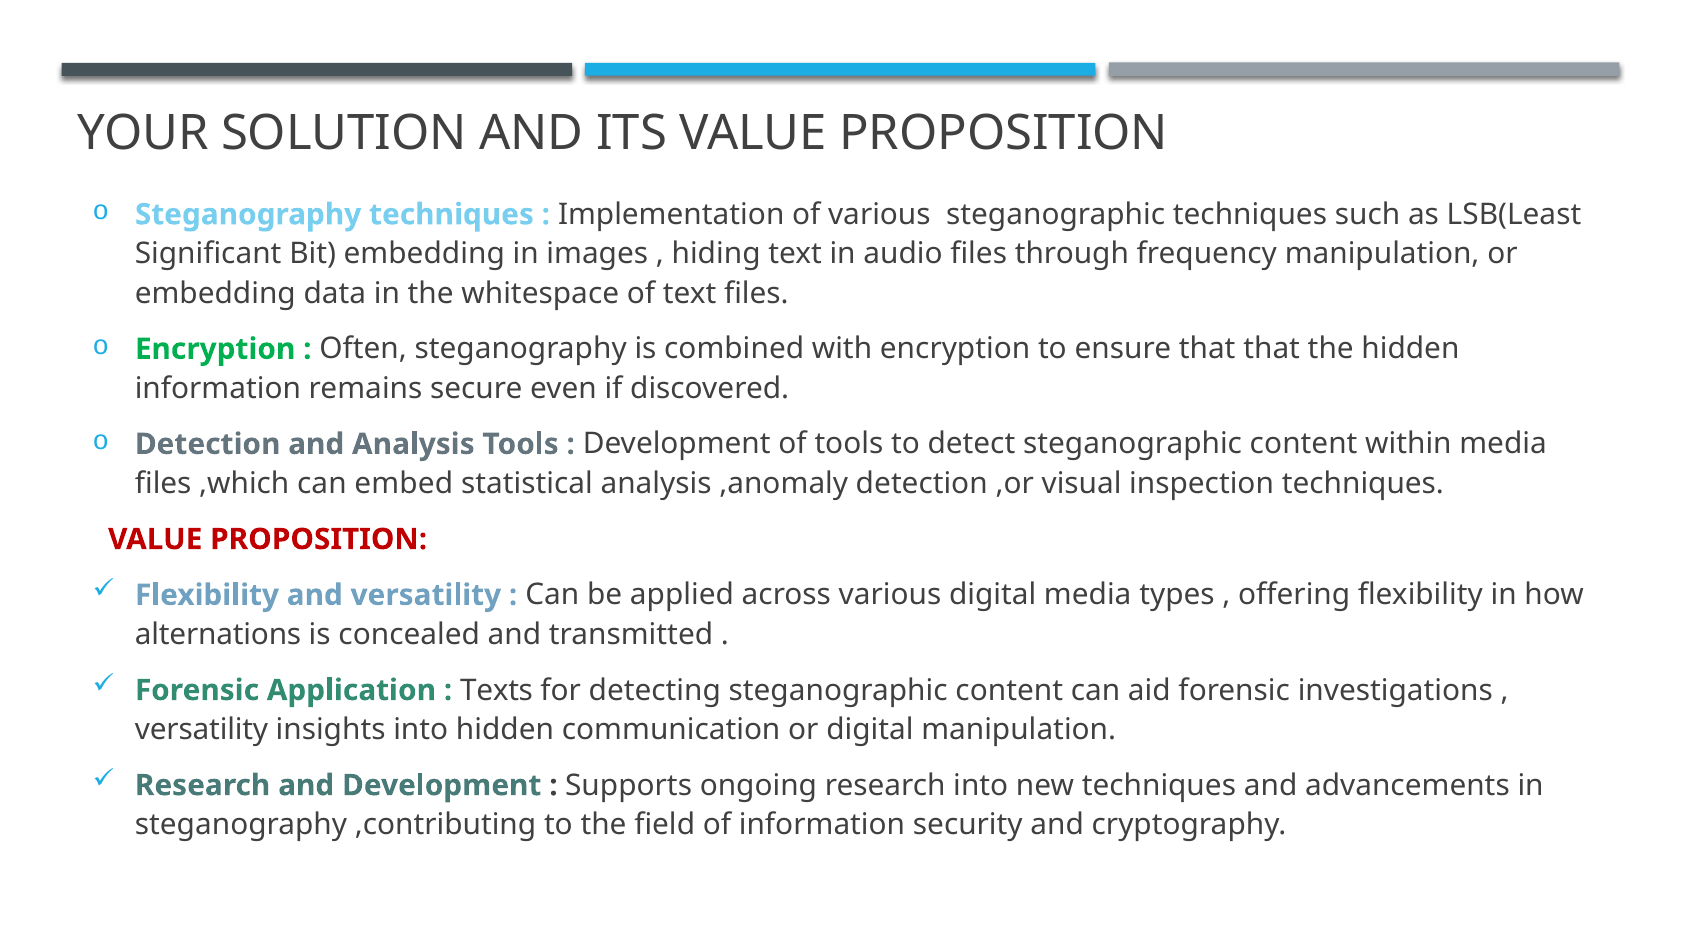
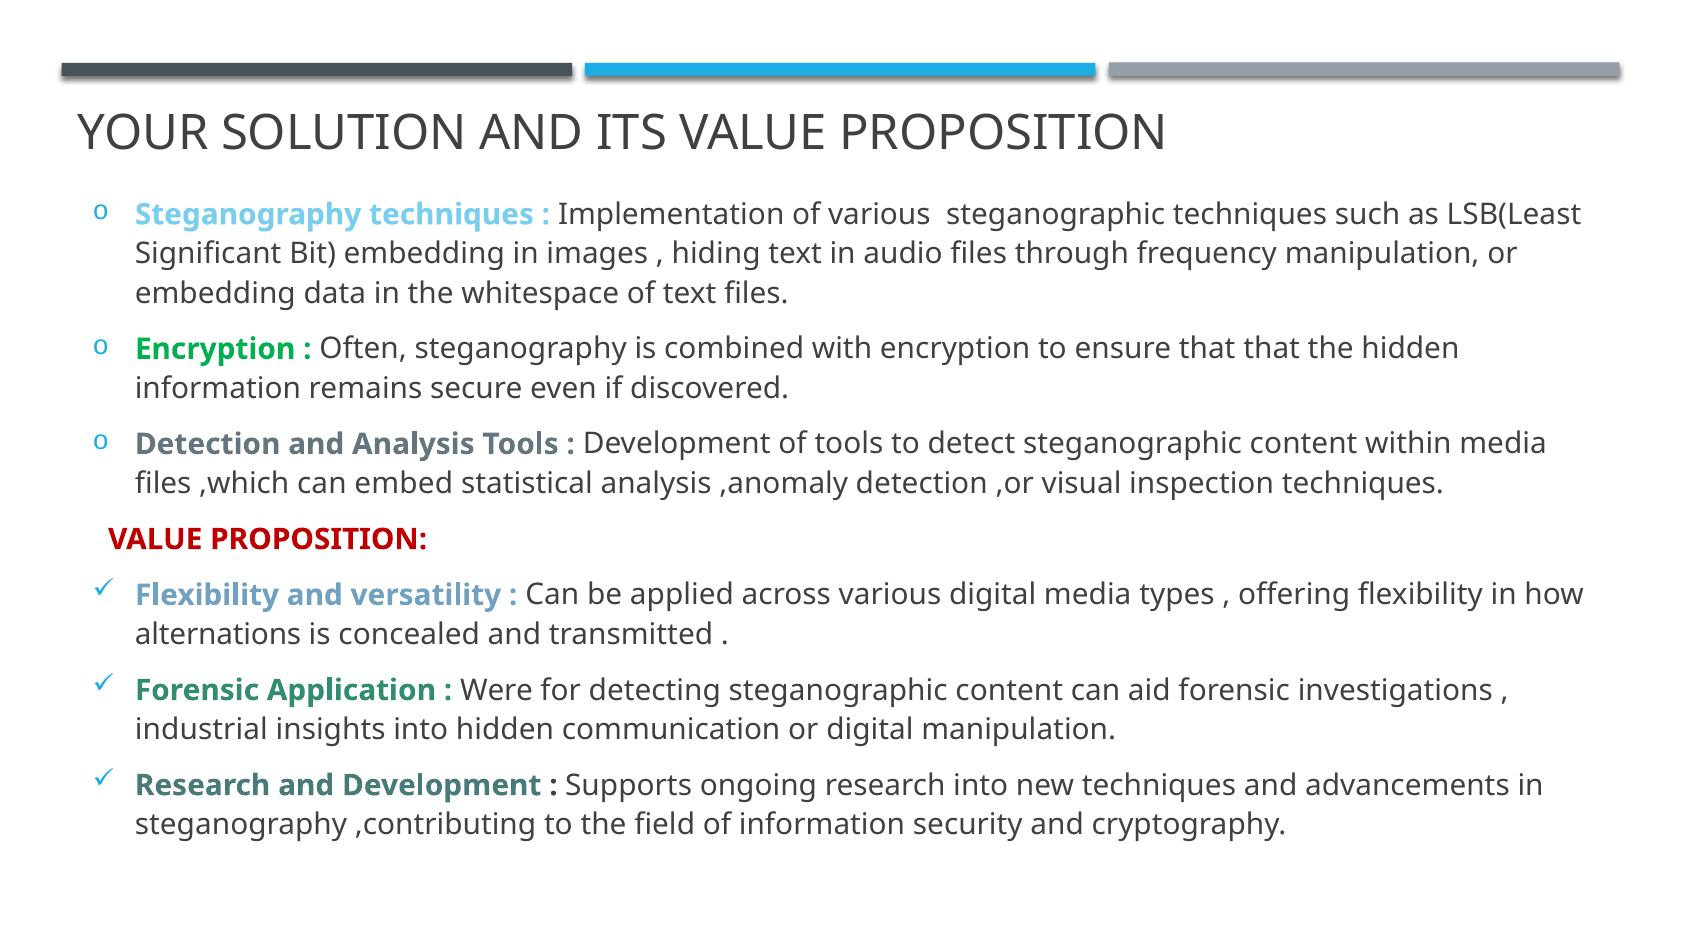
Texts: Texts -> Were (497, 691)
versatility: versatility -> industrial (201, 730)
